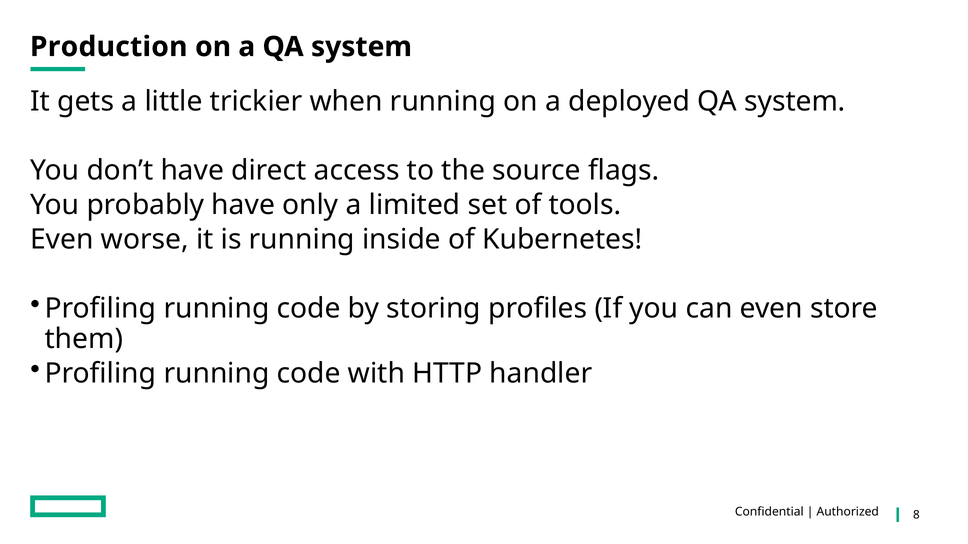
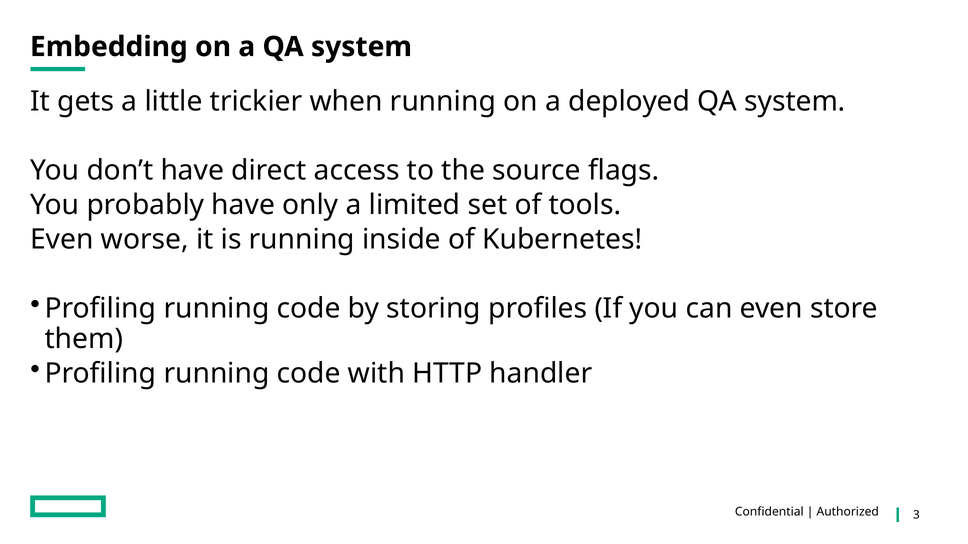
Production: Production -> Embedding (109, 47)
8: 8 -> 3 (916, 515)
